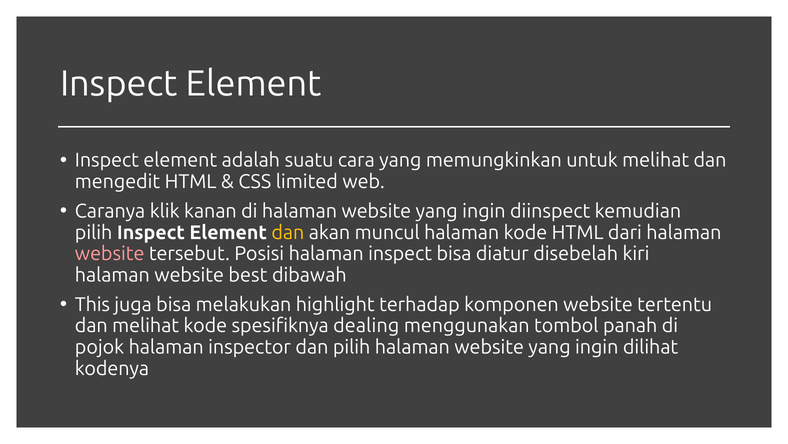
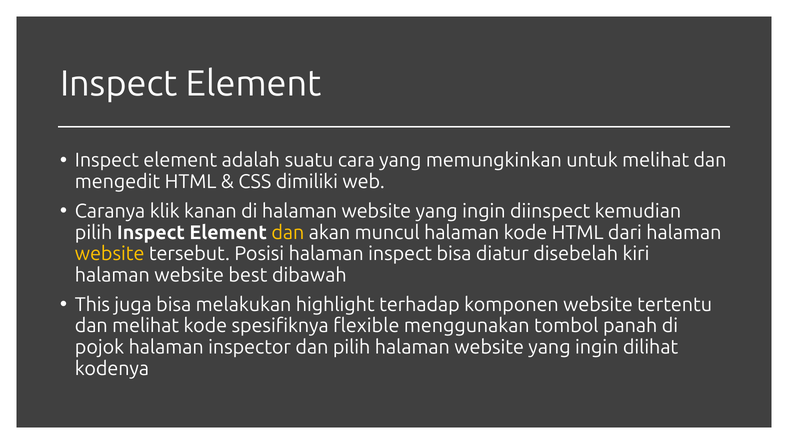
limited: limited -> dimiliki (307, 181)
website colour: pink -> yellow (110, 253)
dealing: dealing -> flexible (366, 325)
